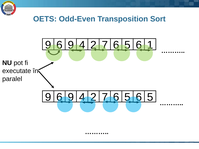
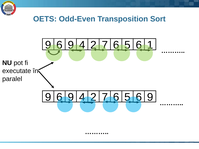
5: 5 -> 9 (150, 97)
